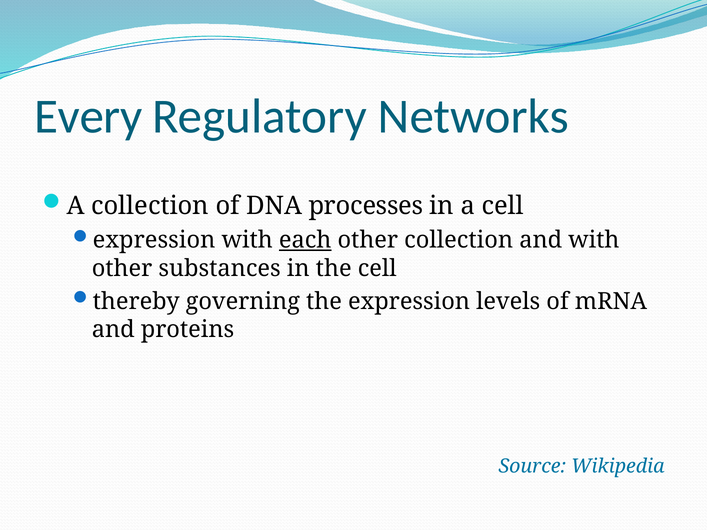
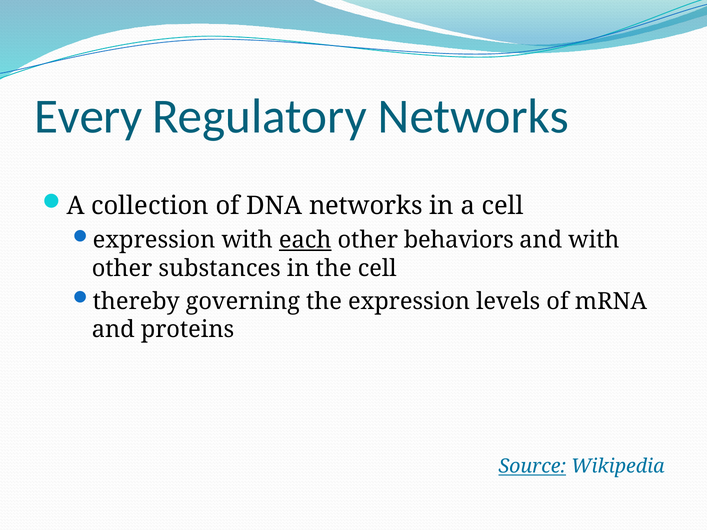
DNA processes: processes -> networks (366, 206)
other collection: collection -> behaviors (459, 240)
Source underline: none -> present (532, 467)
